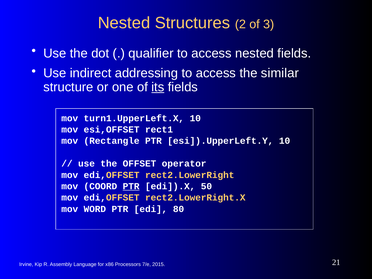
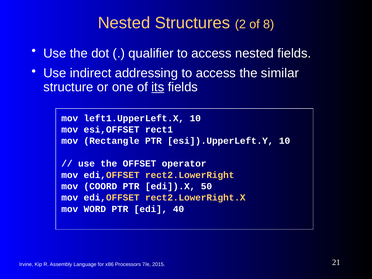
3: 3 -> 8 (269, 24)
turn1.UpperLeft.X: turn1.UpperLeft.X -> left1.UpperLeft.X (134, 118)
PTR underline: present -> none (131, 186)
80: 80 -> 40 (179, 209)
